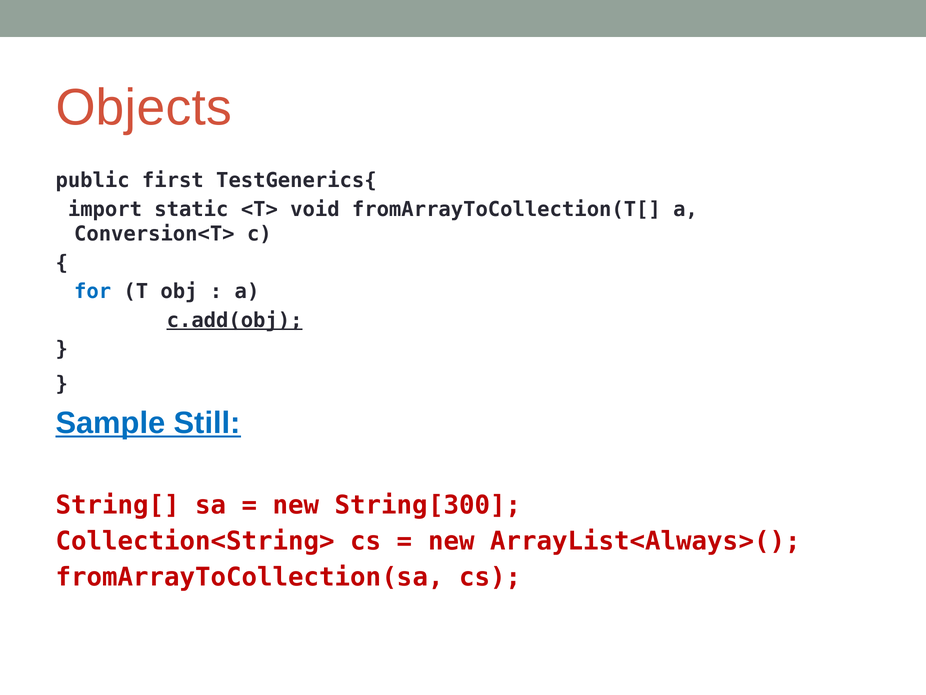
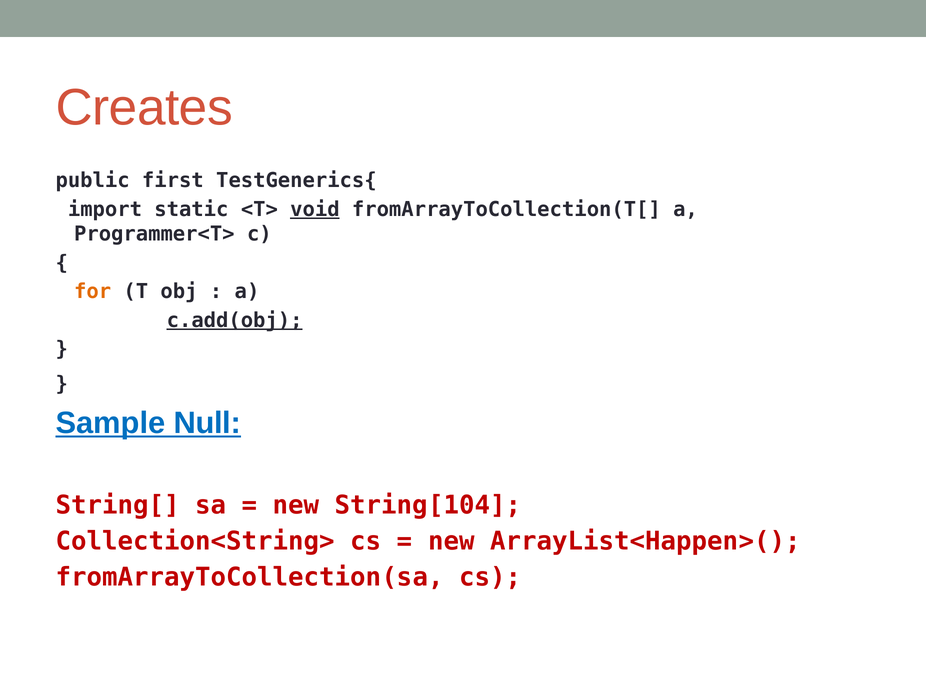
Objects: Objects -> Creates (144, 108)
void underline: none -> present (315, 209)
Conversion<T>: Conversion<T> -> Programmer<T> (154, 234)
for colour: blue -> orange (93, 291)
Still: Still -> Null (207, 423)
String[300: String[300 -> String[104 (428, 505)
ArrayList<Always>(: ArrayList<Always>( -> ArrayList<Happen>( (645, 541)
